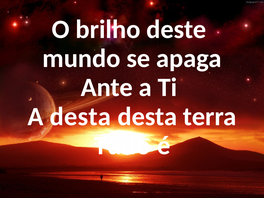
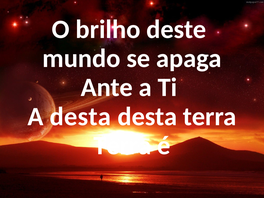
Tudo: Tudo -> Terra (122, 146)
